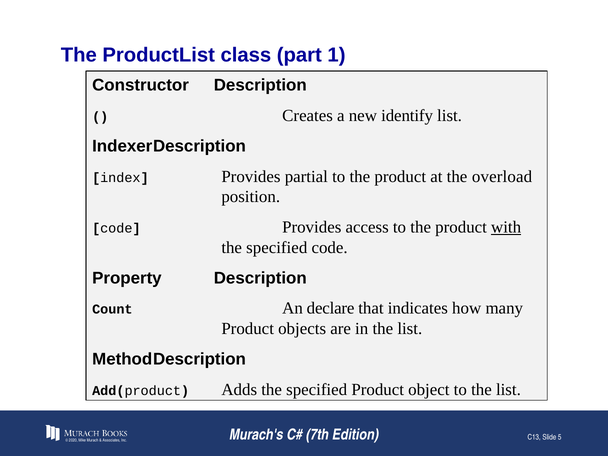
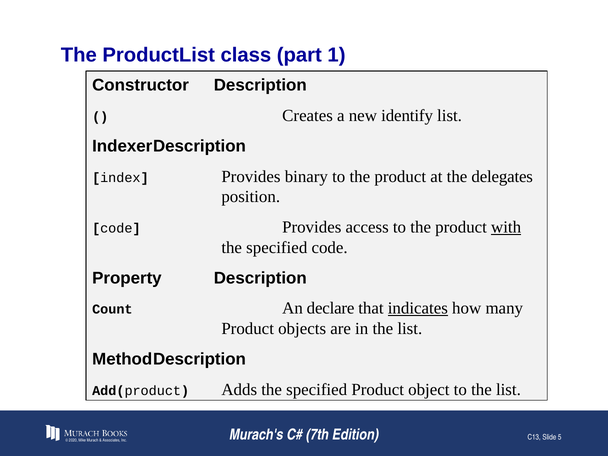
partial: partial -> binary (306, 177)
overload: overload -> delegates (502, 177)
indicates underline: none -> present (418, 308)
